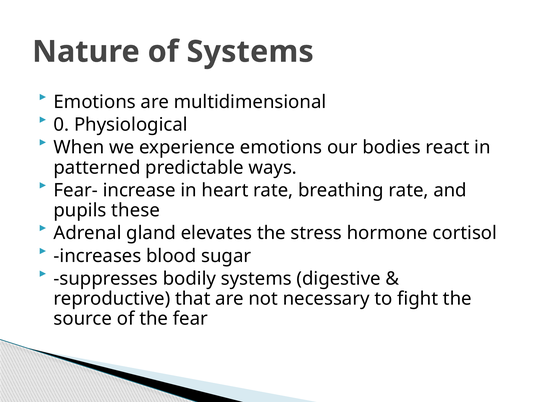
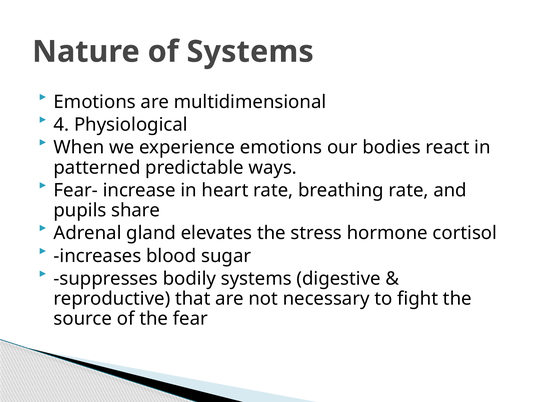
0: 0 -> 4 (61, 125)
these: these -> share (136, 211)
